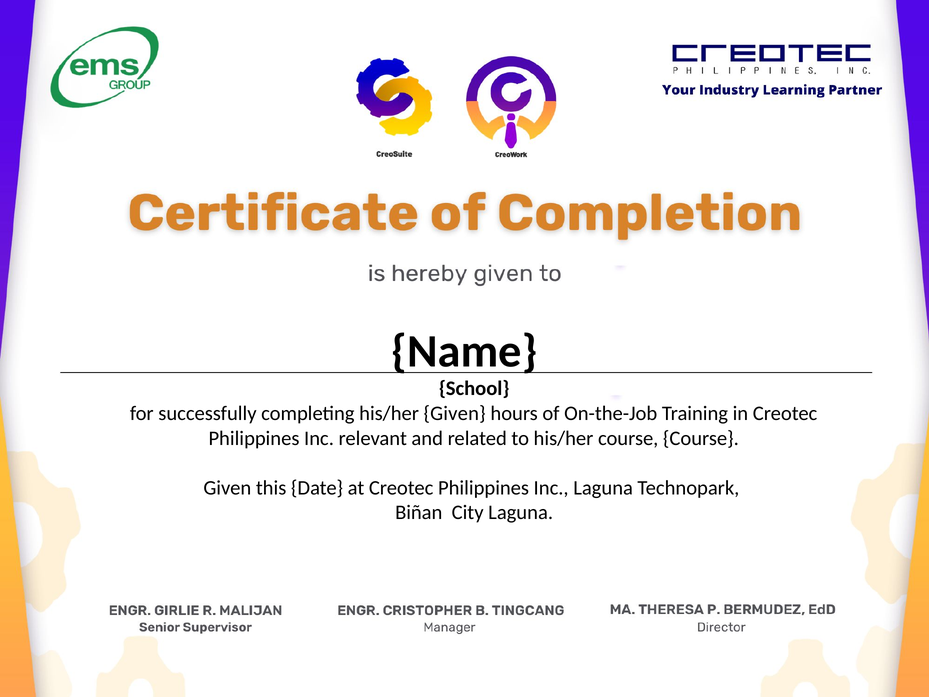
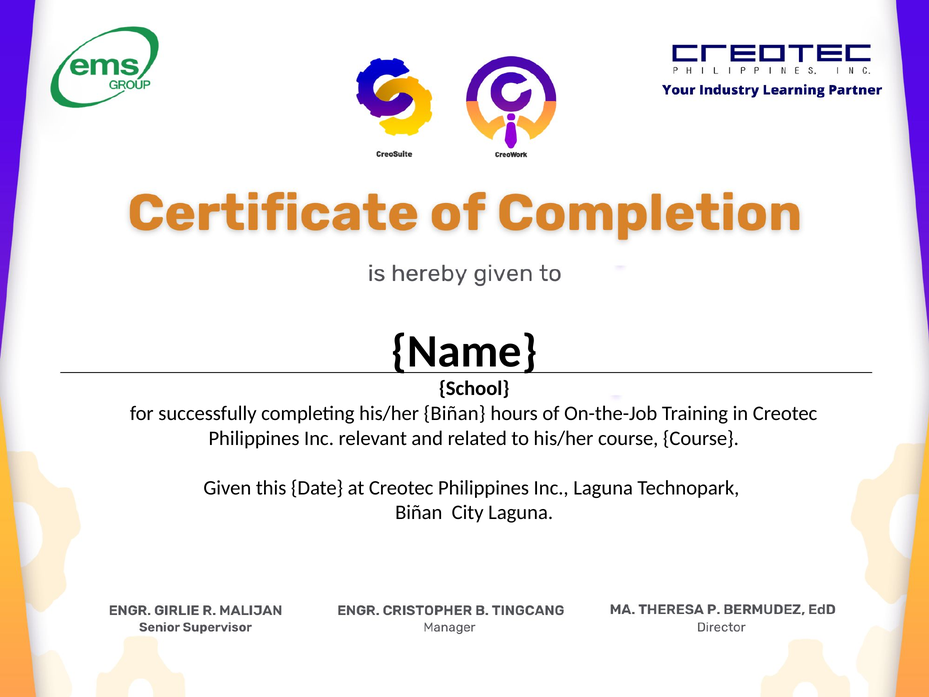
his/her Given: Given -> Biñan (455, 413)
